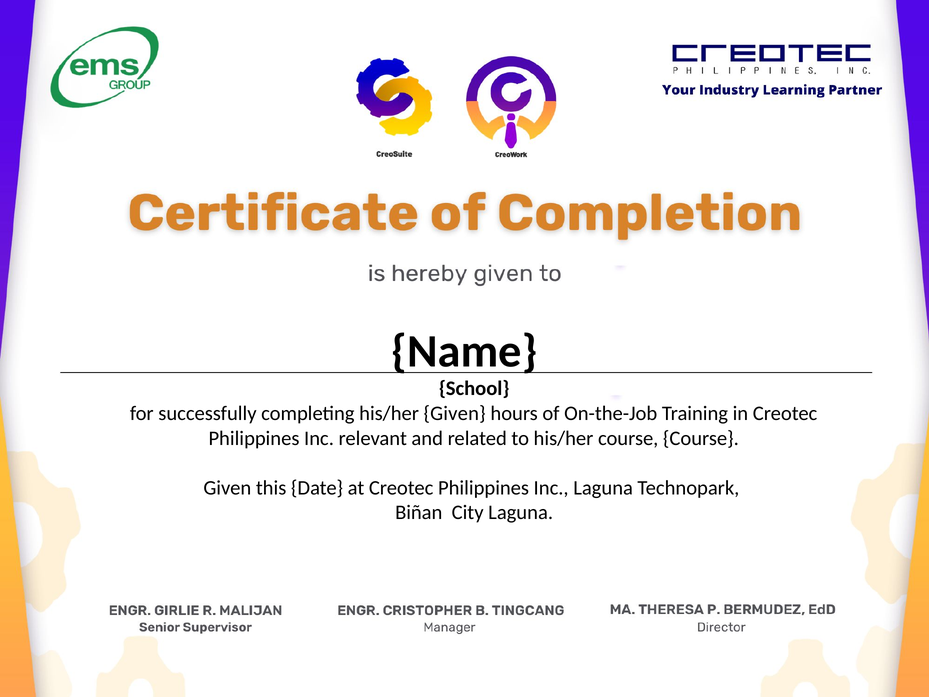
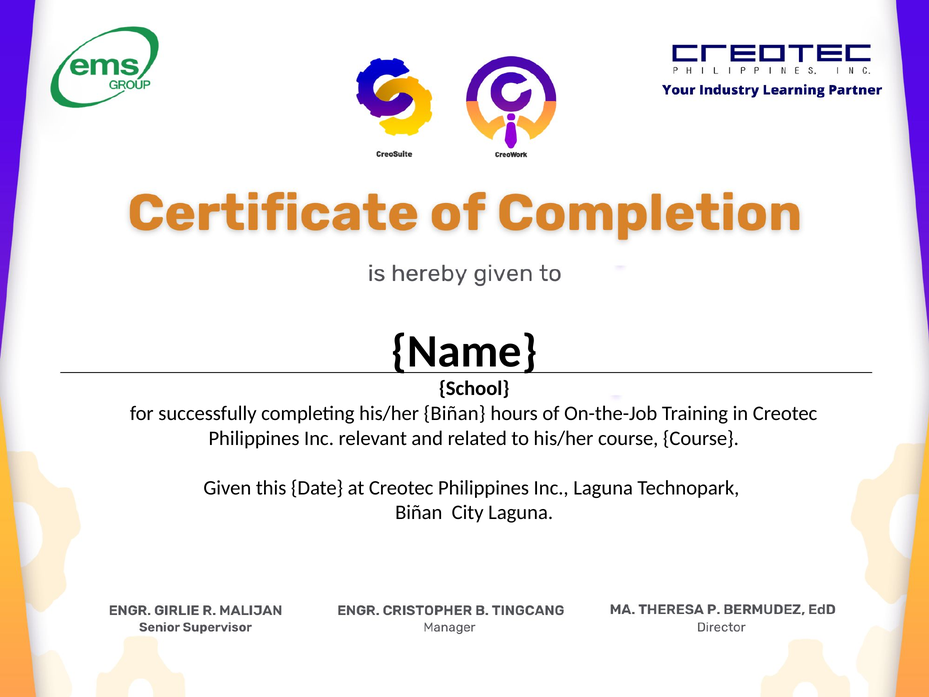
his/her Given: Given -> Biñan (455, 413)
